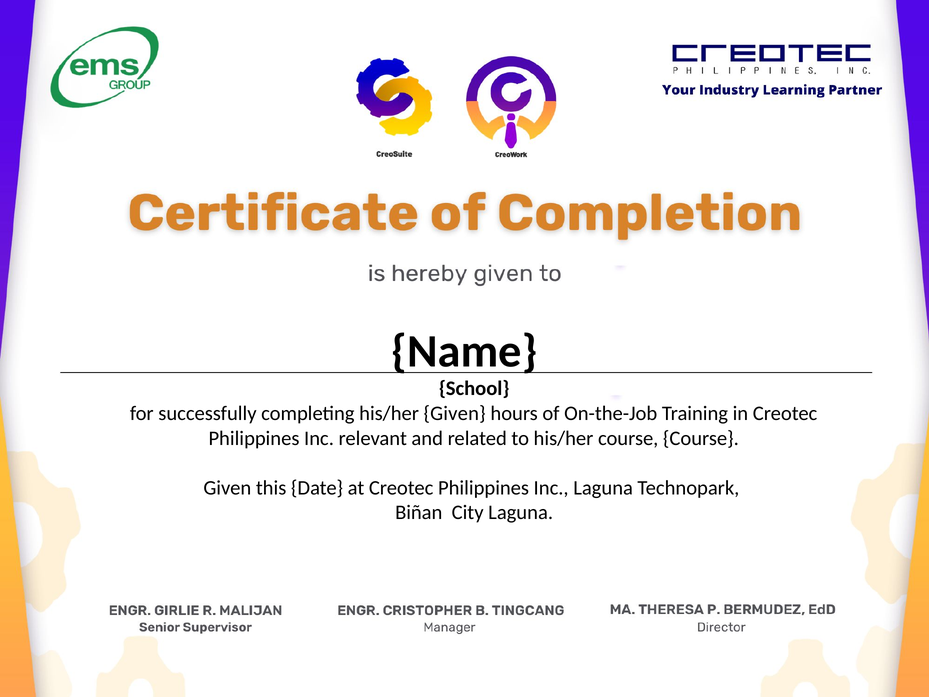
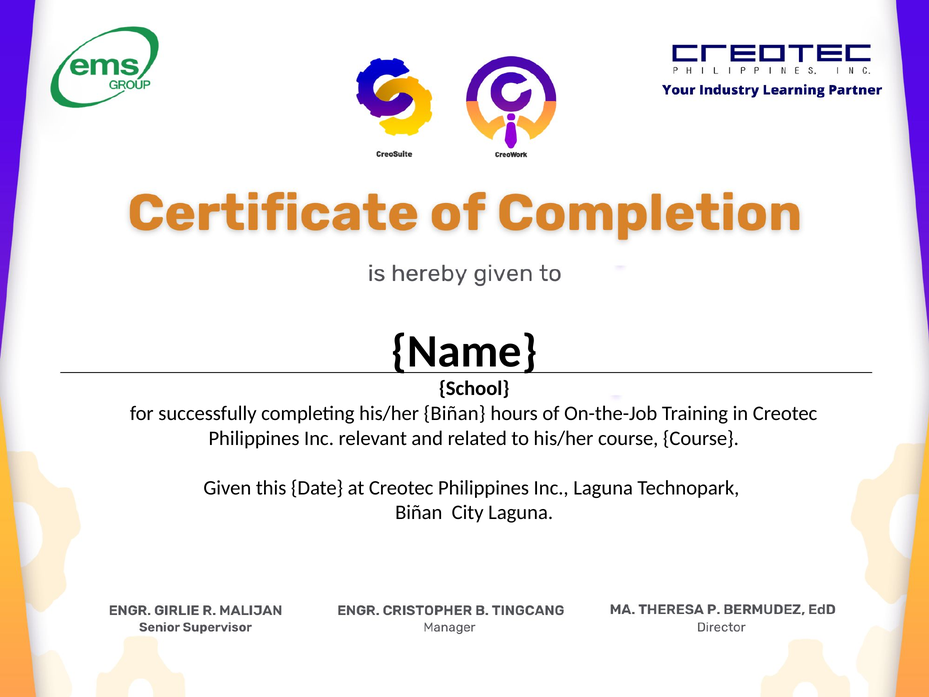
his/her Given: Given -> Biñan (455, 413)
